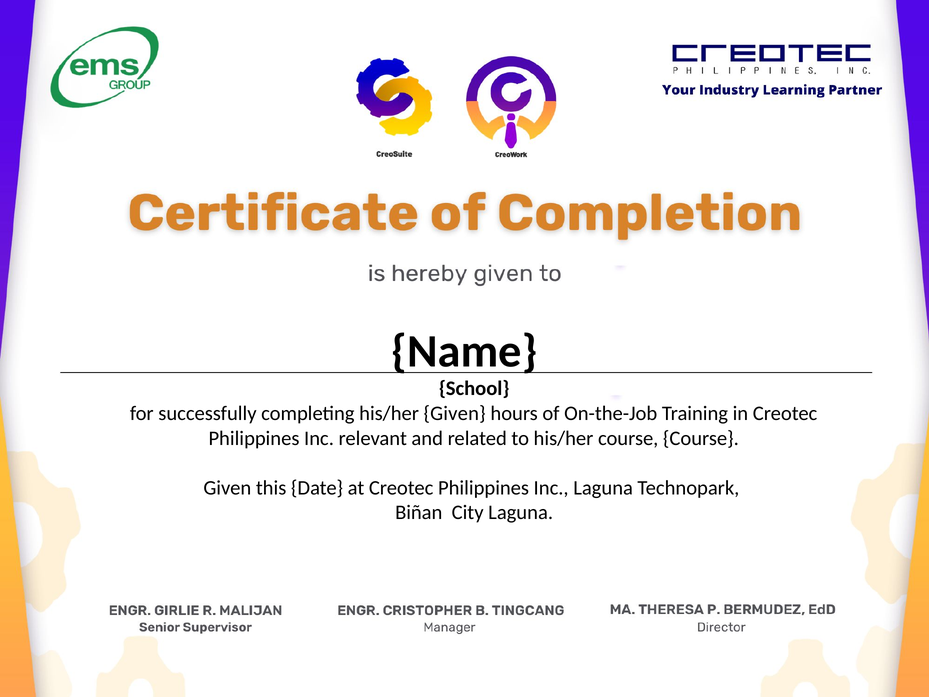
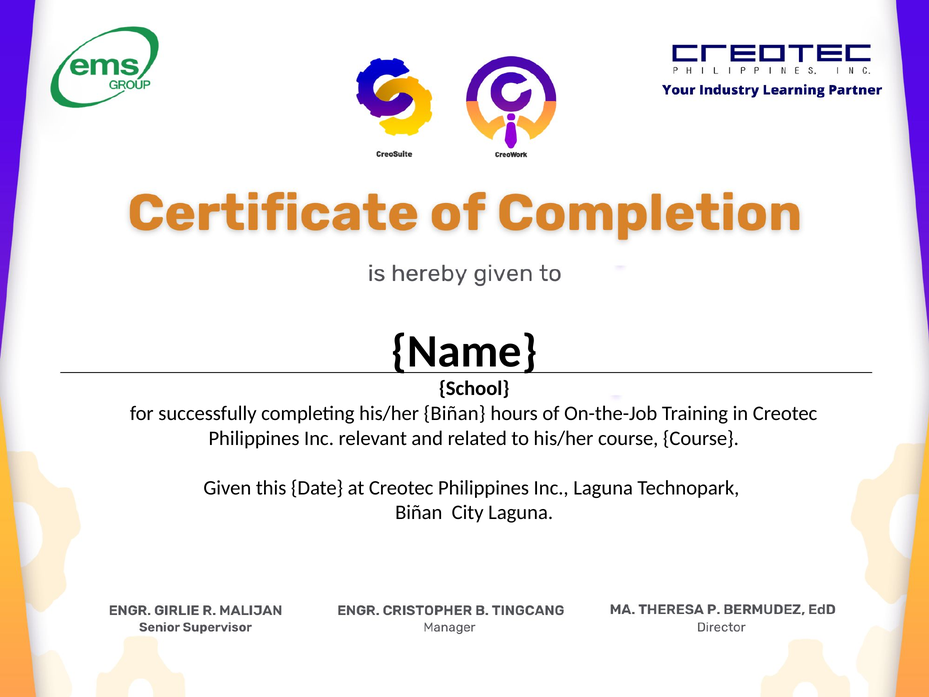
his/her Given: Given -> Biñan (455, 413)
